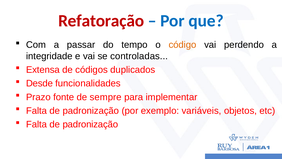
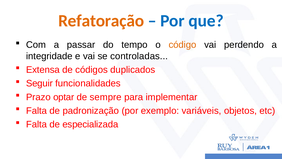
Refatoração colour: red -> orange (101, 21)
Desde: Desde -> Seguir (39, 83)
fonte: fonte -> optar (64, 97)
padronização: padronização -> especializada (90, 124)
